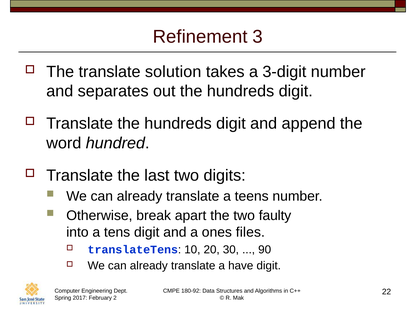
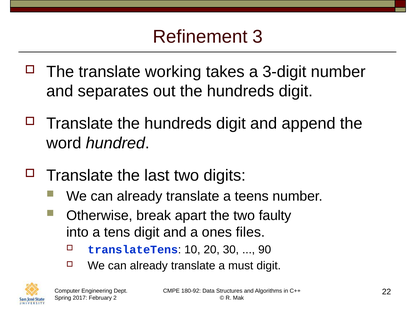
solution: solution -> working (173, 72)
have: have -> must (241, 266)
